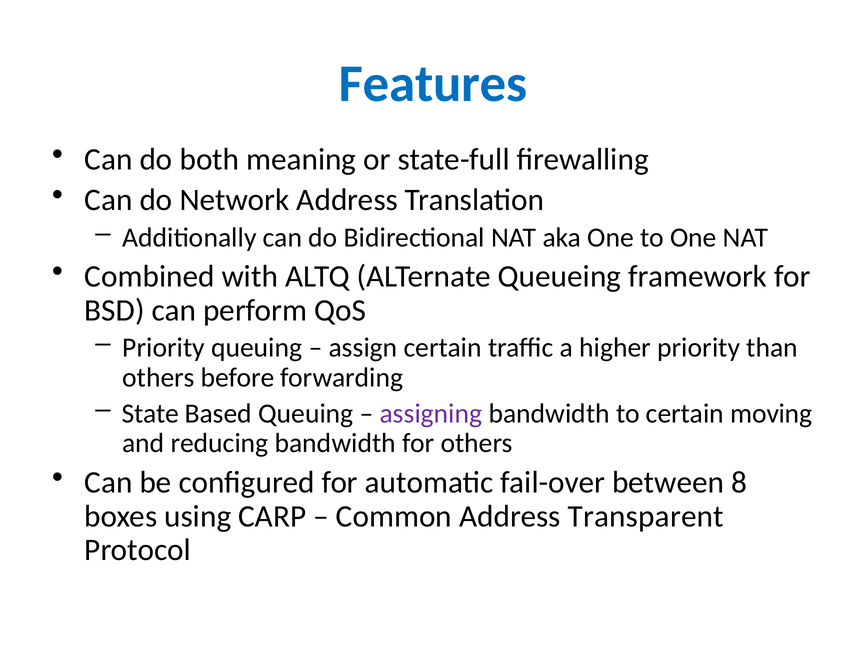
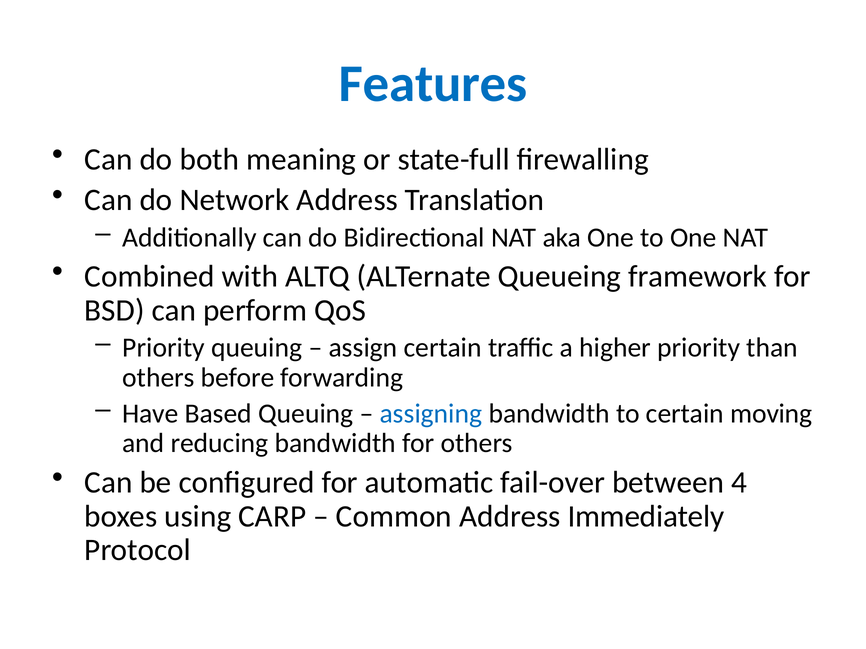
State: State -> Have (150, 414)
assigning colour: purple -> blue (431, 414)
8: 8 -> 4 (739, 483)
Transparent: Transparent -> Immediately (646, 517)
